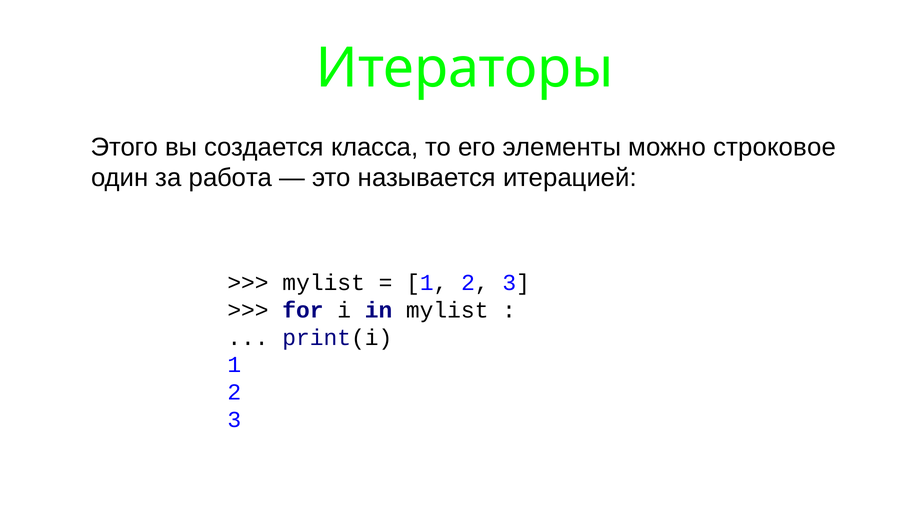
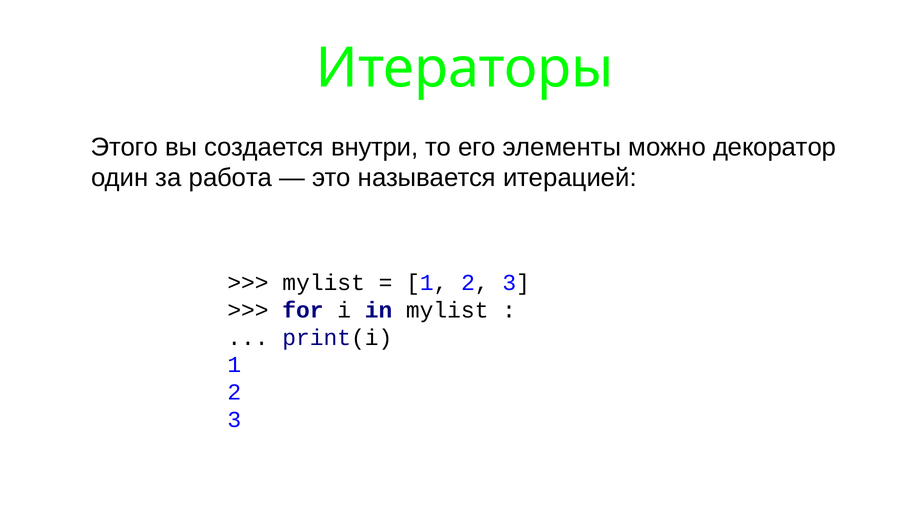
класса: класса -> внутри (375, 147)
строковое: строковое -> декоратор (775, 147)
